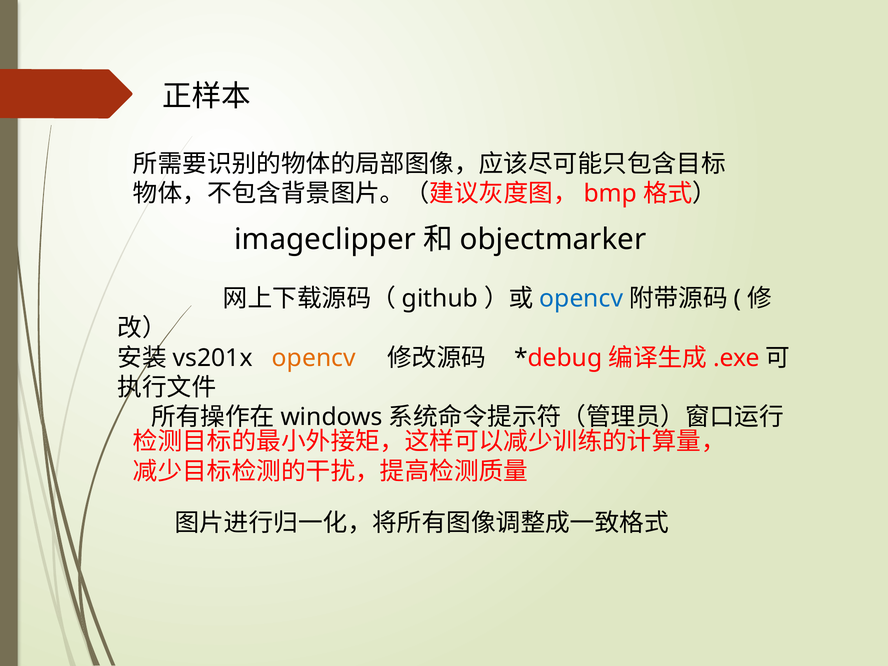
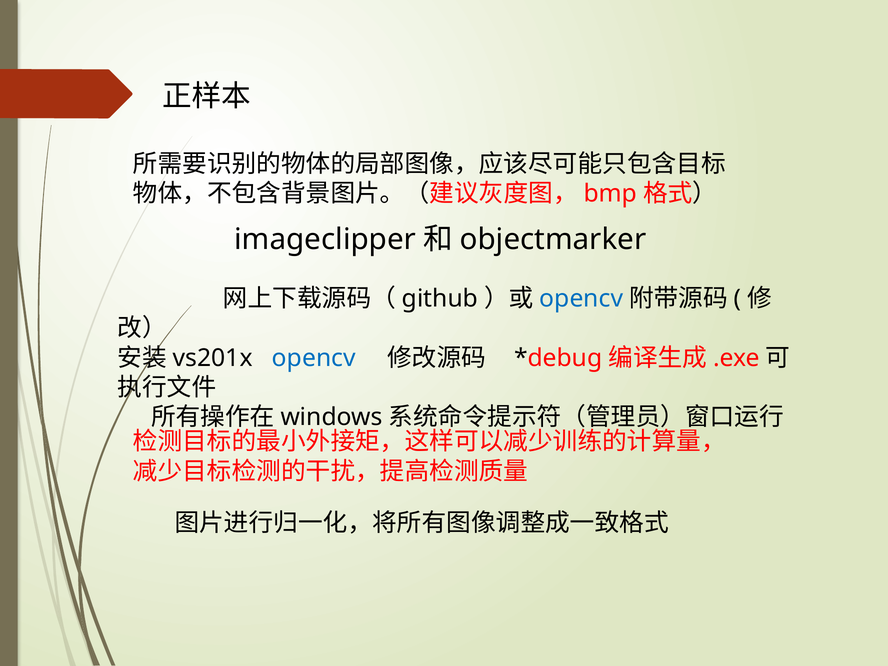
opencv colour: orange -> blue (314, 358)
